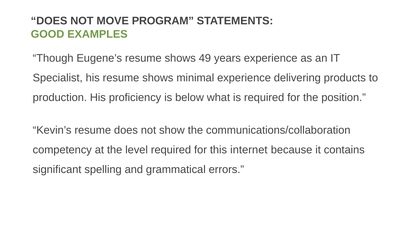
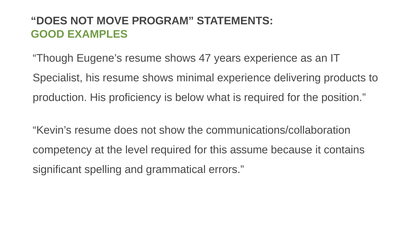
49: 49 -> 47 (205, 58)
internet: internet -> assume (249, 150)
